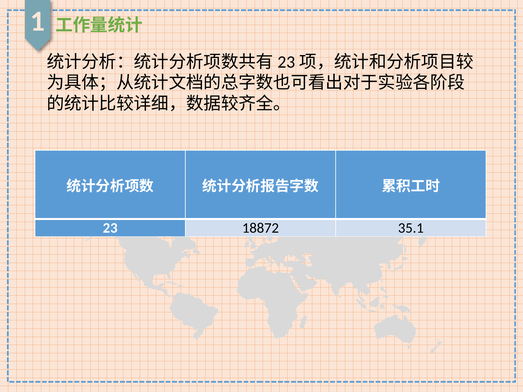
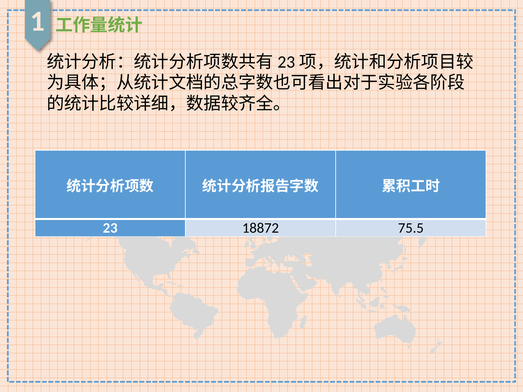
35.1: 35.1 -> 75.5 (411, 228)
